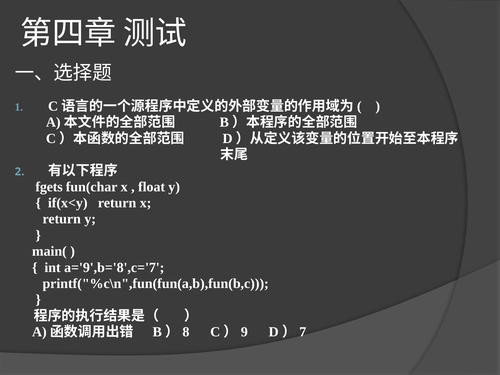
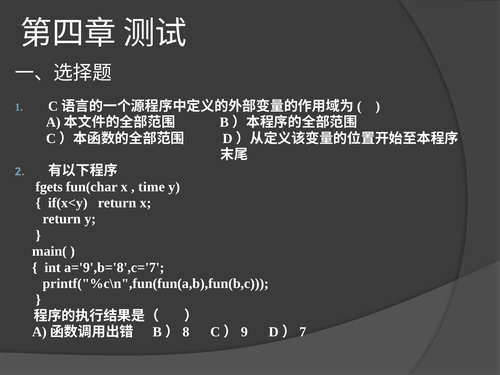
float: float -> time (152, 187)
